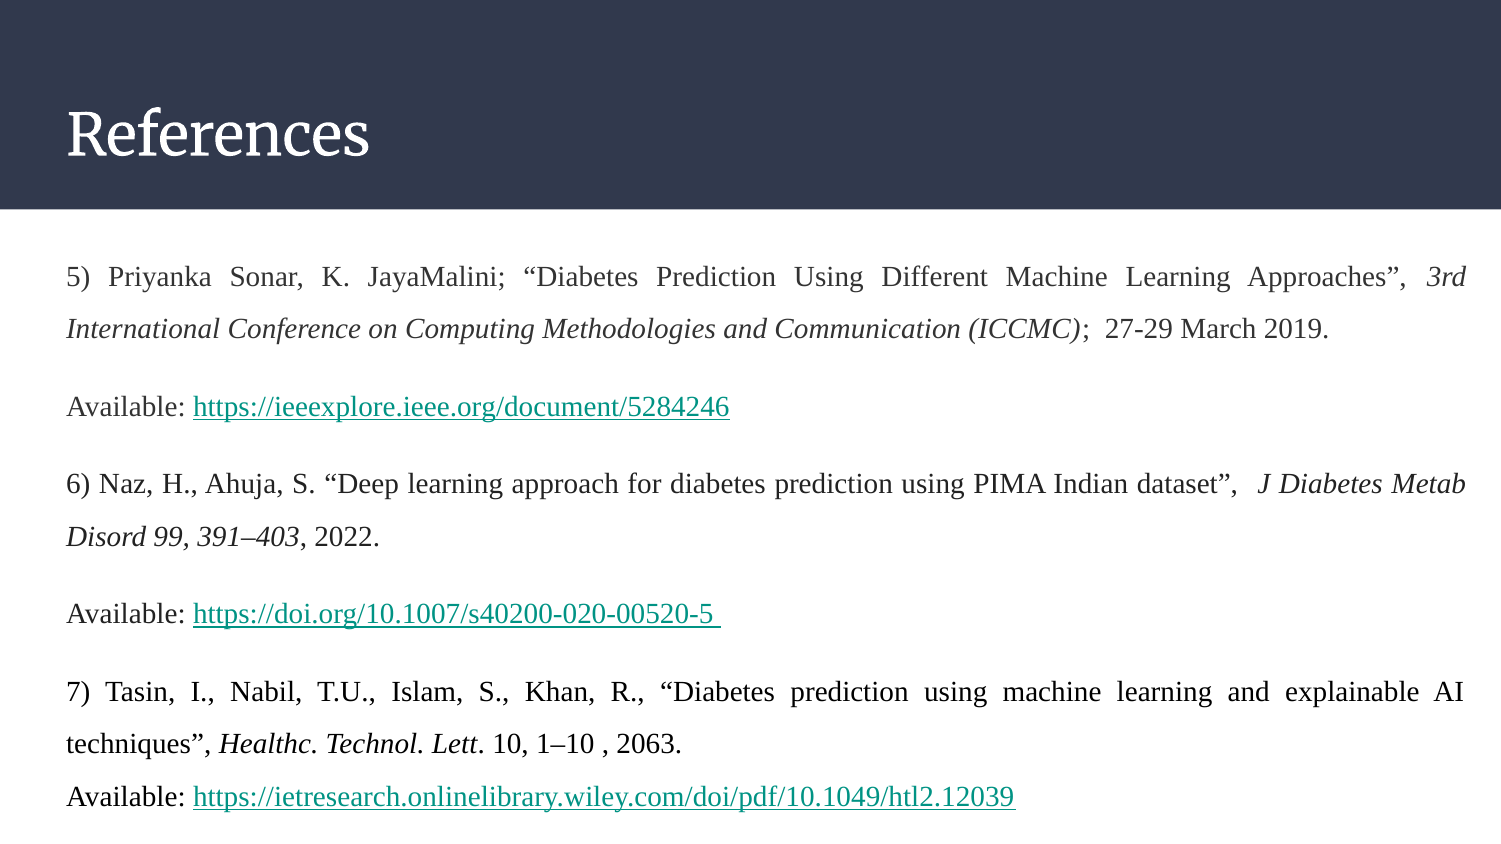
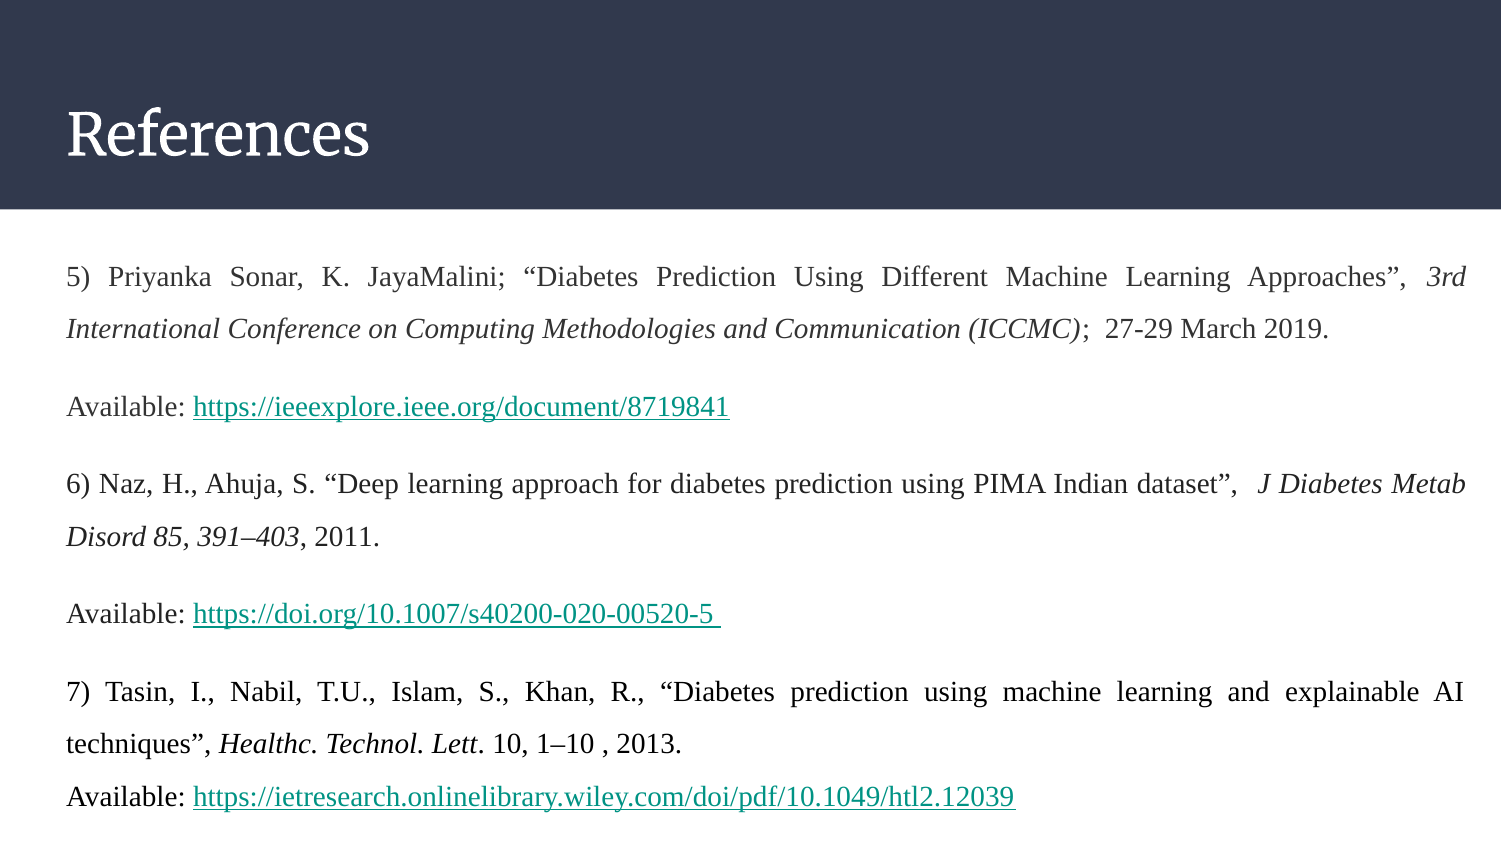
https://ieeexplore.ieee.org/document/5284246: https://ieeexplore.ieee.org/document/5284246 -> https://ieeexplore.ieee.org/document/8719841 (461, 407)
99: 99 -> 85 (172, 537)
2022: 2022 -> 2011 (347, 537)
2063: 2063 -> 2013 (649, 744)
